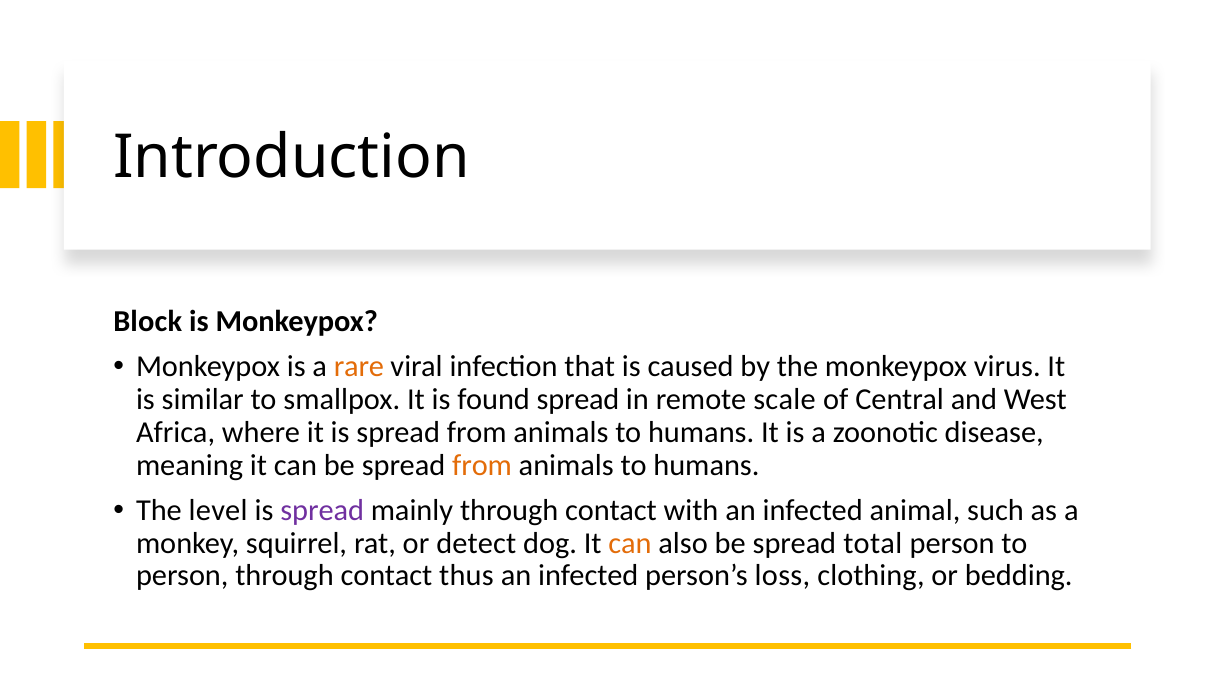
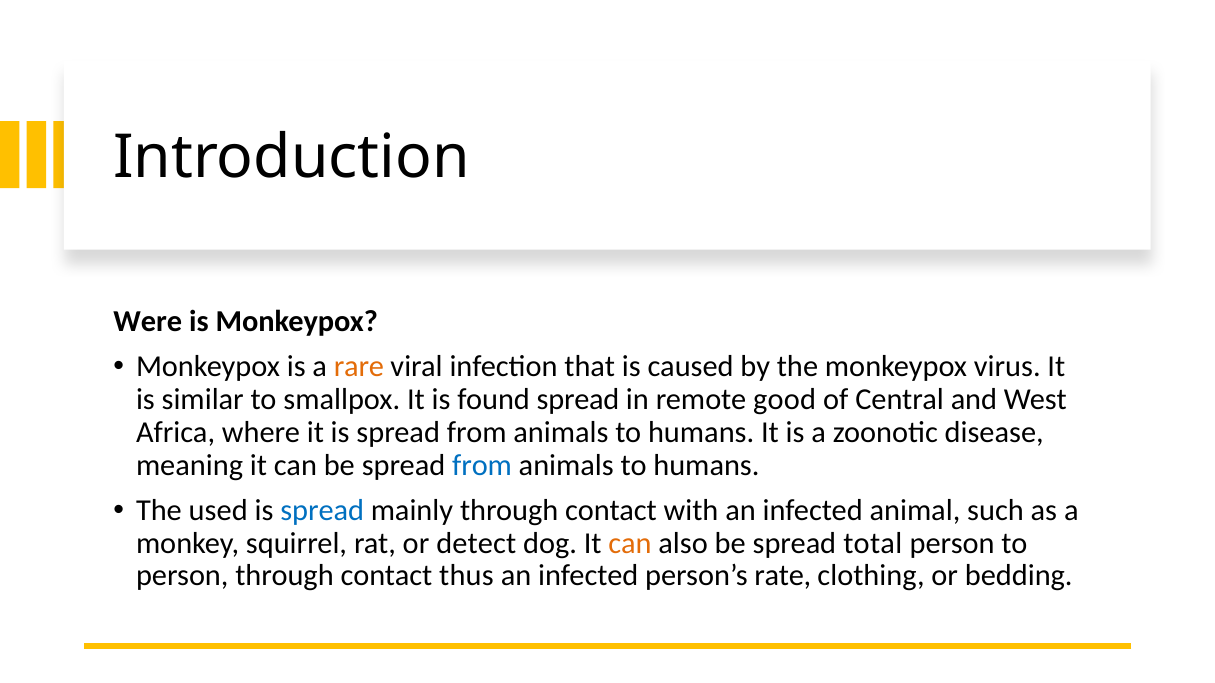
Block: Block -> Were (148, 321)
scale: scale -> good (785, 400)
from colour: orange -> blue (482, 465)
level: level -> used (218, 511)
spread colour: purple -> blue (322, 511)
loss: loss -> rate (783, 576)
